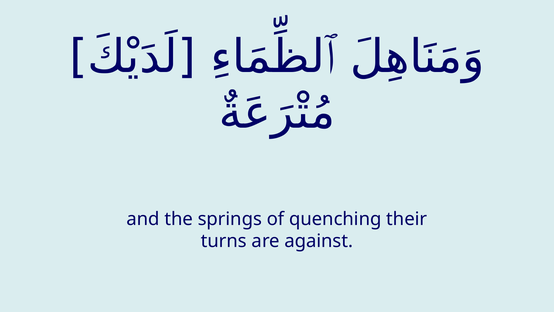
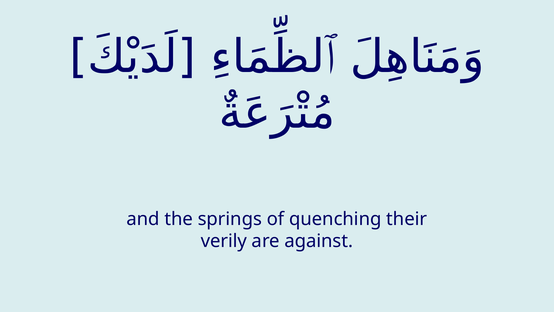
turns: turns -> verily (224, 241)
